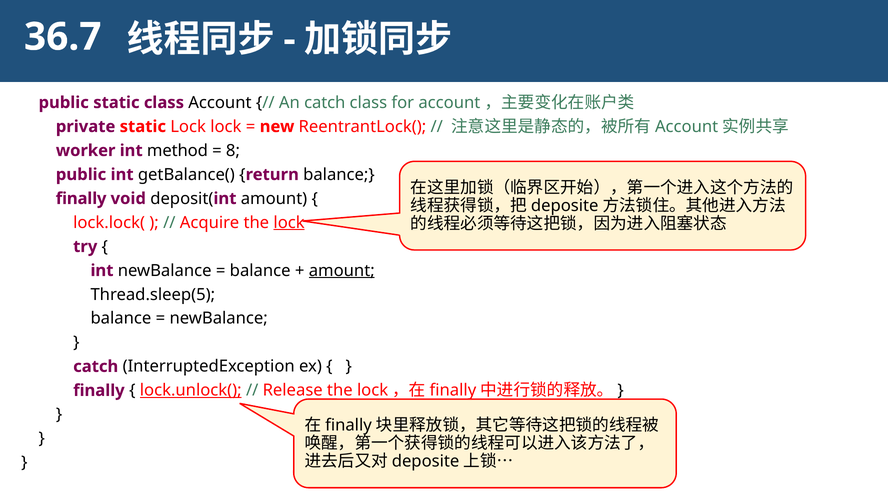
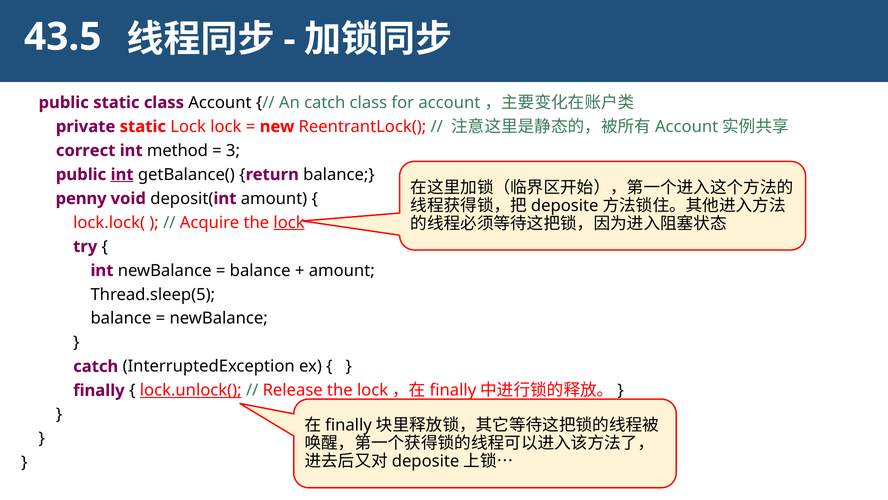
36.7: 36.7 -> 43.5 (63, 37)
worker: worker -> correct (86, 150)
8: 8 -> 3 (233, 150)
int underline: none -> present (122, 174)
finally: finally -> penny (81, 198)
amount underline: present -> none (342, 270)
